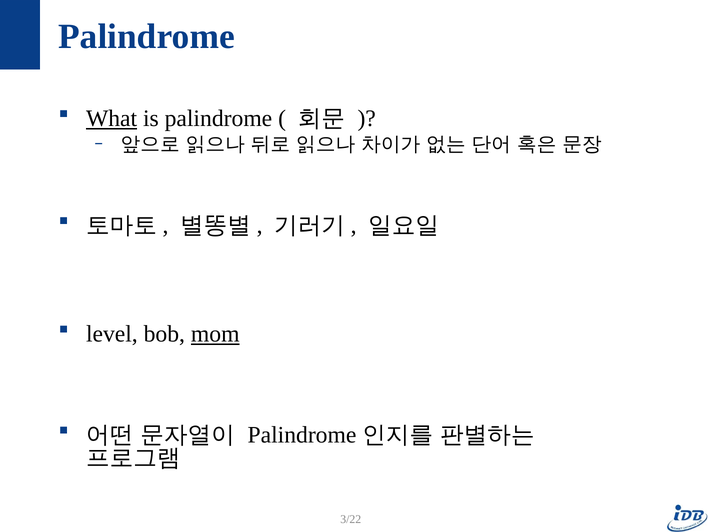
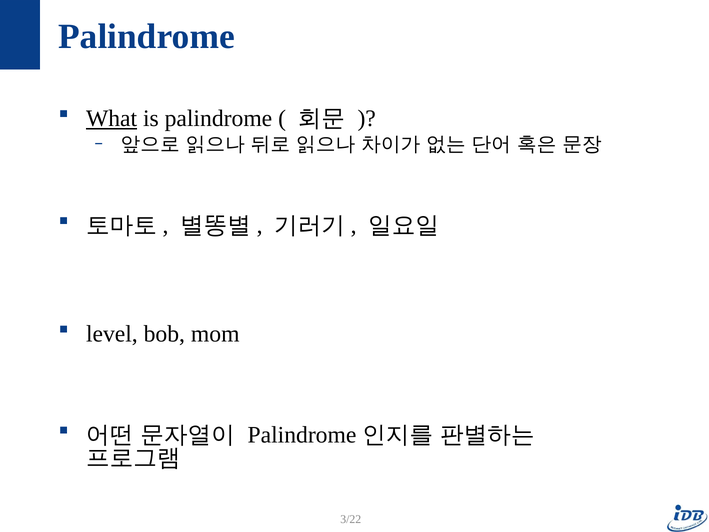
mom underline: present -> none (215, 334)
